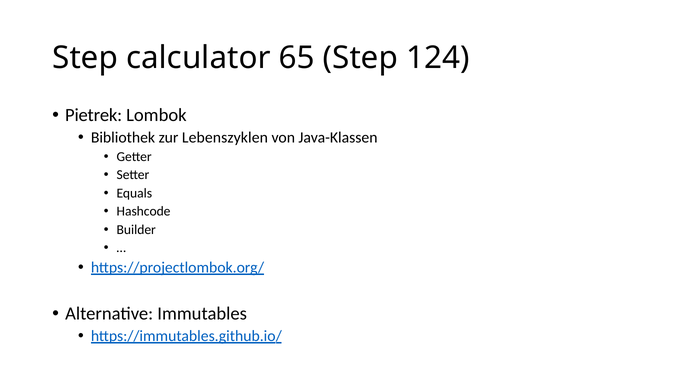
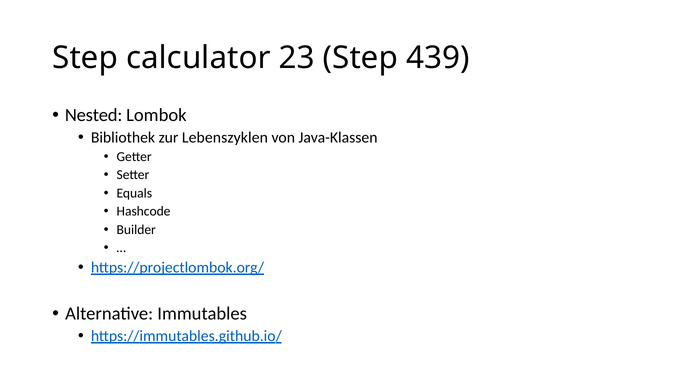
65: 65 -> 23 (297, 58)
124: 124 -> 439 (438, 58)
Pietrek: Pietrek -> Nested (94, 115)
